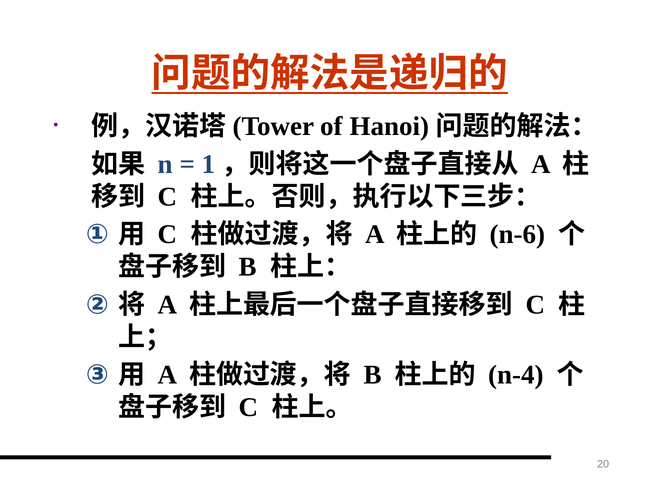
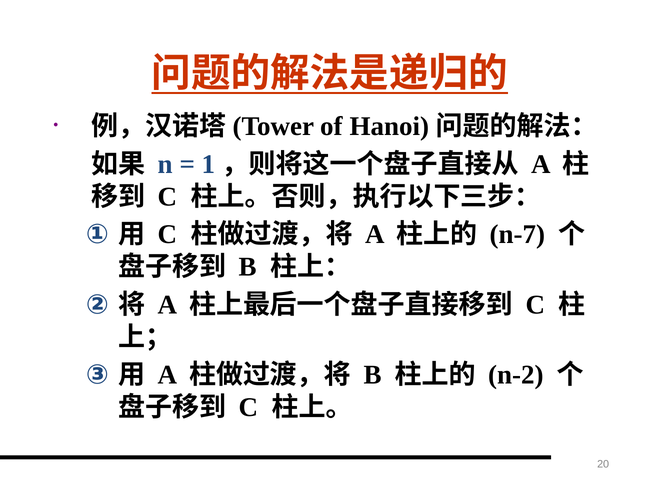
n-6: n-6 -> n-7 (518, 235)
n-4: n-4 -> n-2 (516, 375)
